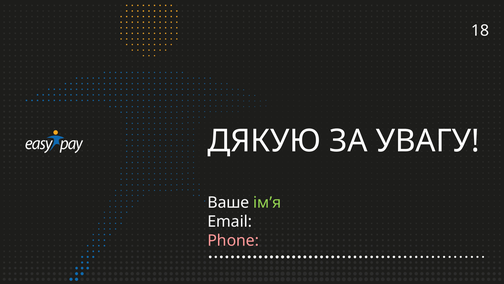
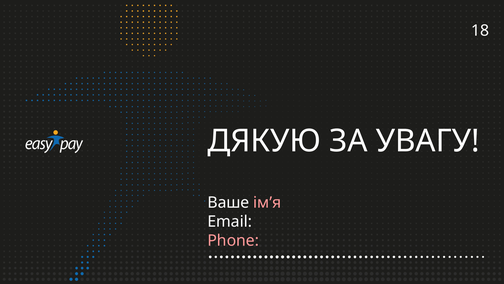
ім’я colour: light green -> pink (267, 202)
